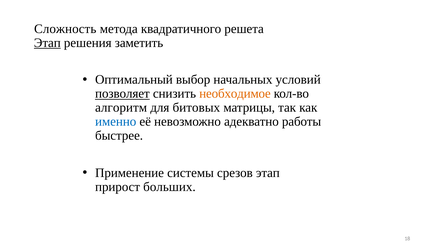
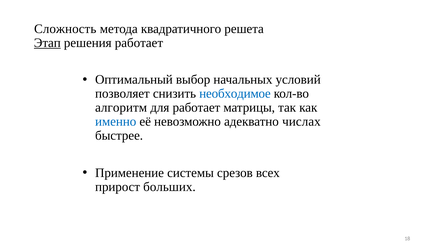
решения заметить: заметить -> работает (139, 43)
позволяет underline: present -> none (122, 94)
необходимое colour: orange -> blue (235, 94)
для битовых: битовых -> работает (196, 108)
работы: работы -> числах (301, 121)
срезов этап: этап -> всех (268, 173)
